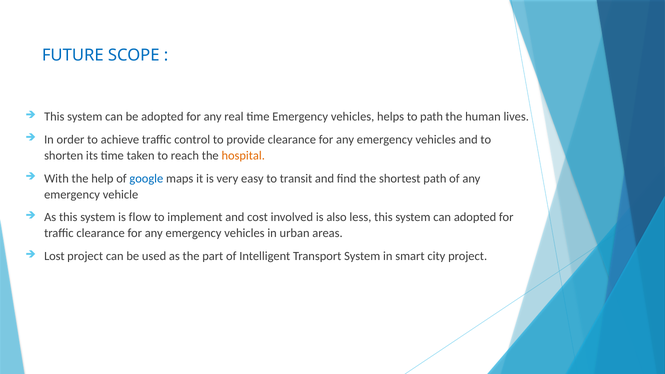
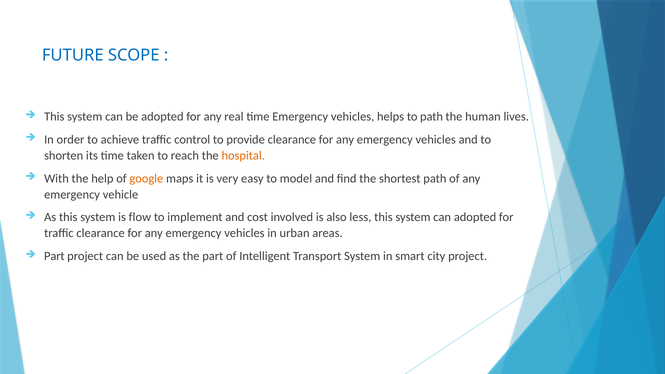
google colour: blue -> orange (146, 178)
transit: transit -> model (296, 178)
Lost: Lost -> Part (54, 256)
